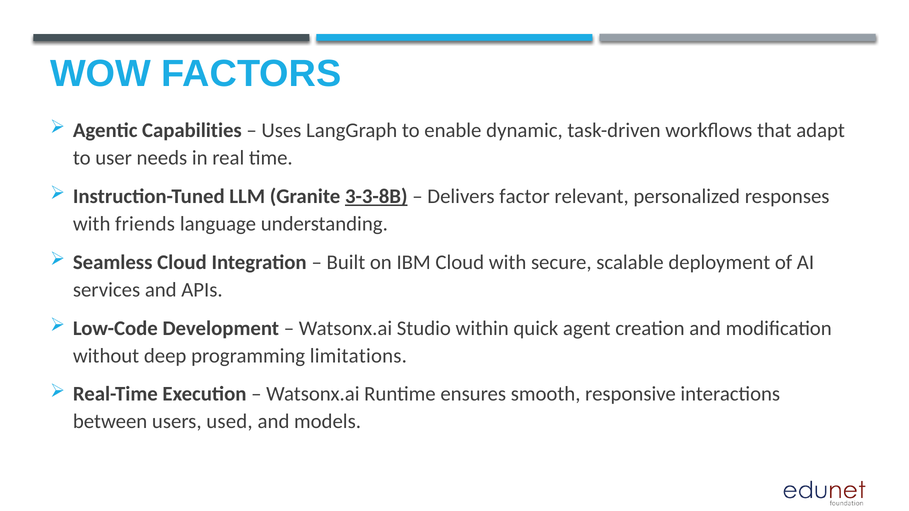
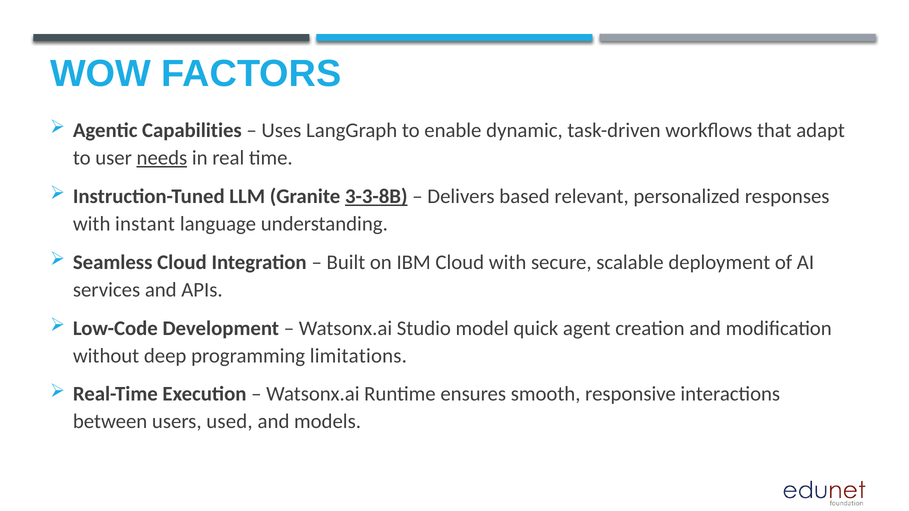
needs underline: none -> present (162, 158)
factor: factor -> based (525, 196)
friends: friends -> instant (145, 224)
within: within -> model (482, 328)
